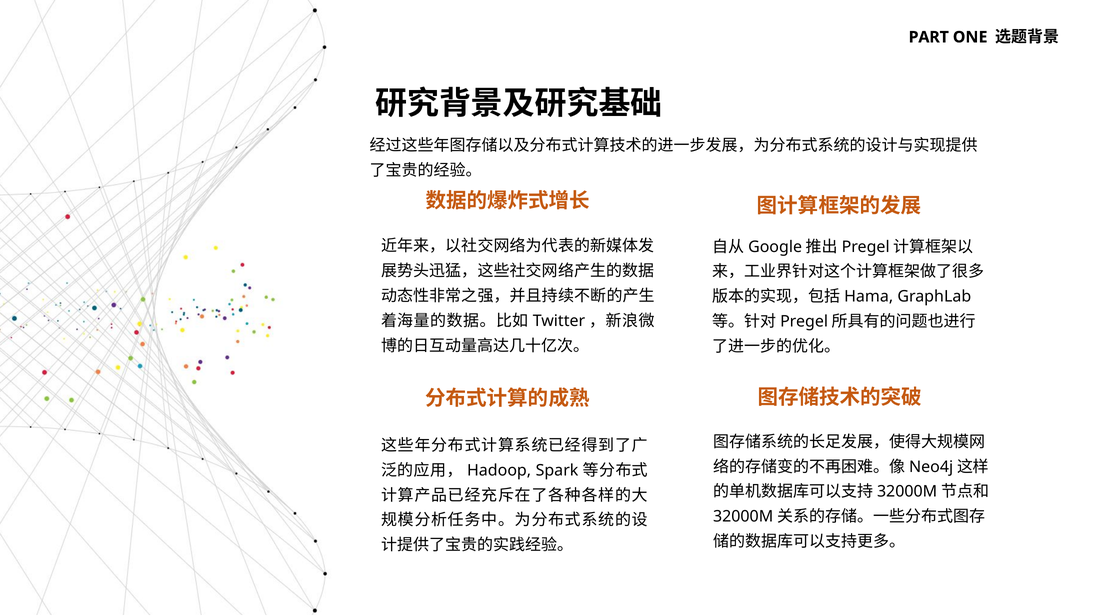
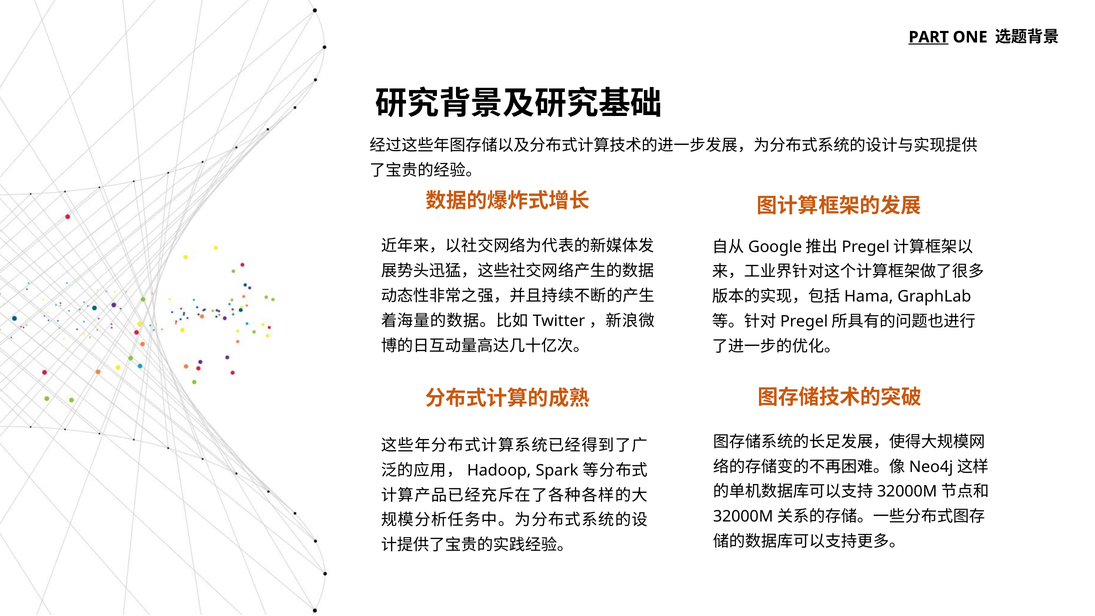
PART underline: none -> present (929, 37)
